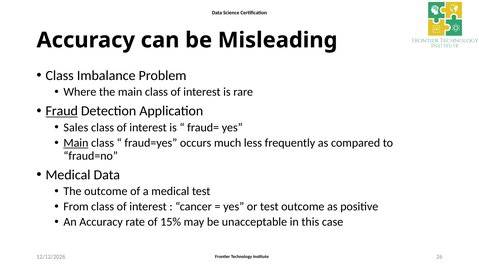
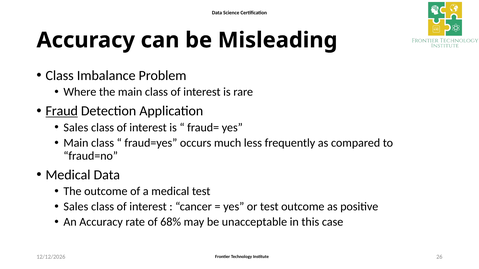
Main underline: present -> none (76, 143)
From: From -> Sales (76, 207)
15%: 15% -> 68% (171, 222)
